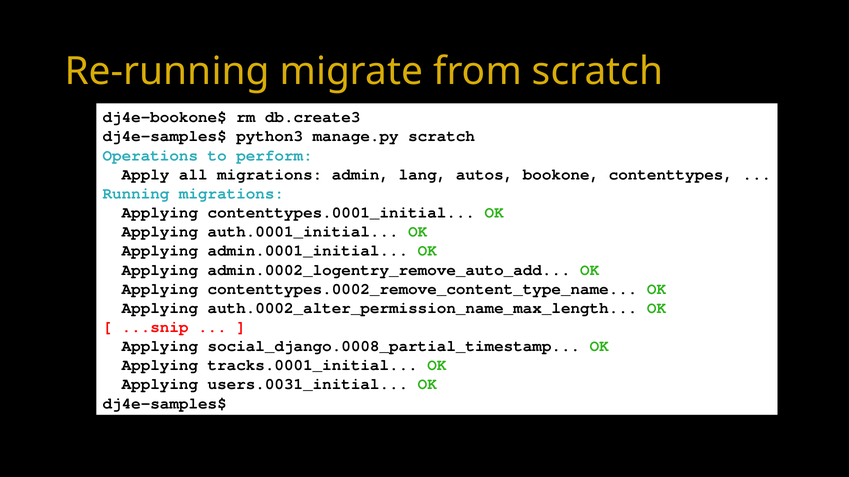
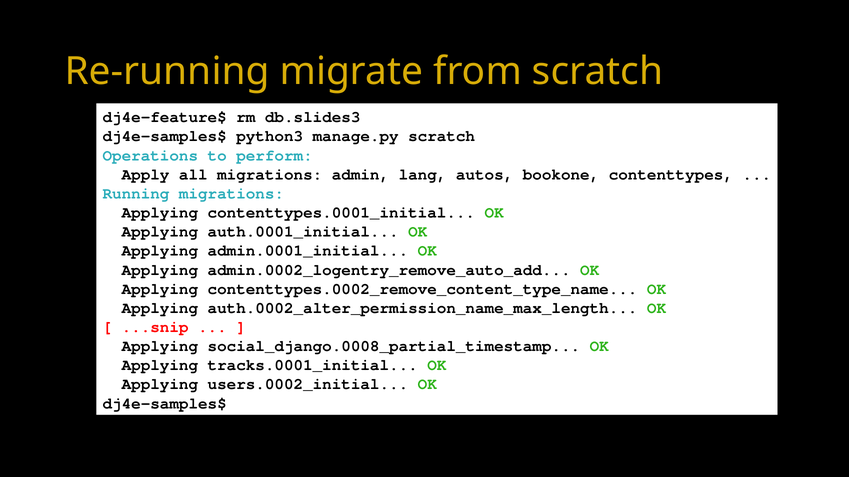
dj4e-bookone$: dj4e-bookone$ -> dj4e-feature$ (165, 117)
db.create3: db.create3 -> db.slides3 (313, 117)
users.0031_initial: users.0031_initial -> users.0002_initial (308, 385)
